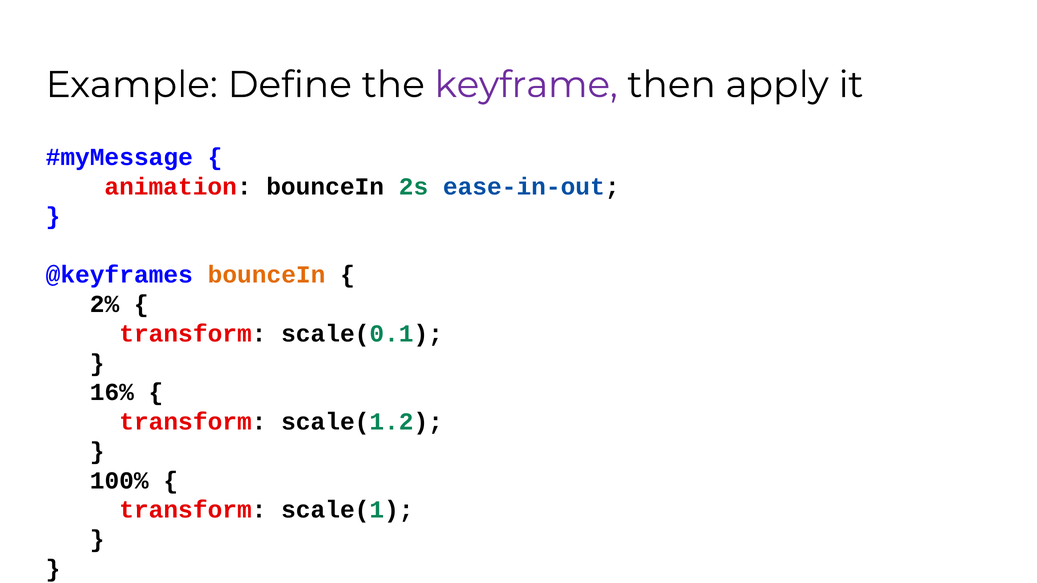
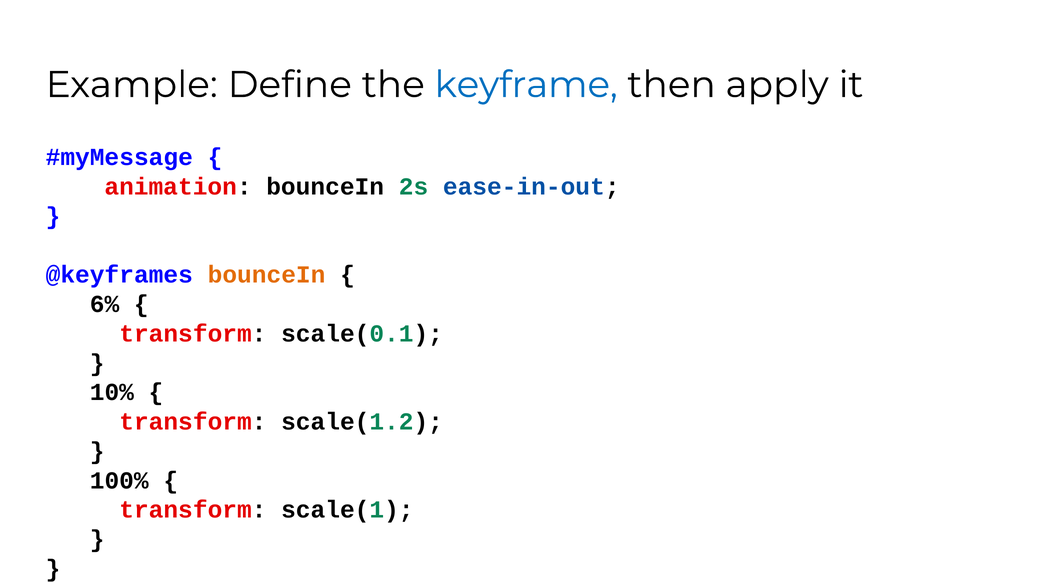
keyframe colour: purple -> blue (526, 85)
2%: 2% -> 6% (105, 304)
16%: 16% -> 10% (112, 393)
